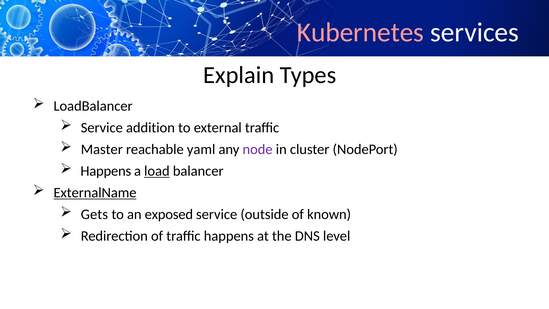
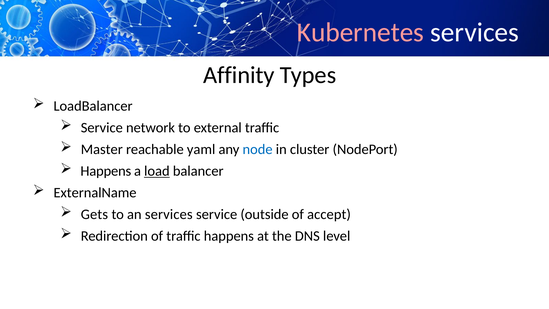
Explain: Explain -> Affinity (239, 75)
addition: addition -> network (150, 128)
node colour: purple -> blue (258, 149)
ExternalName underline: present -> none (95, 193)
an exposed: exposed -> services (169, 214)
known: known -> accept (329, 214)
